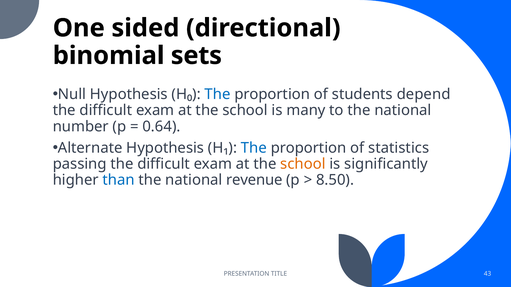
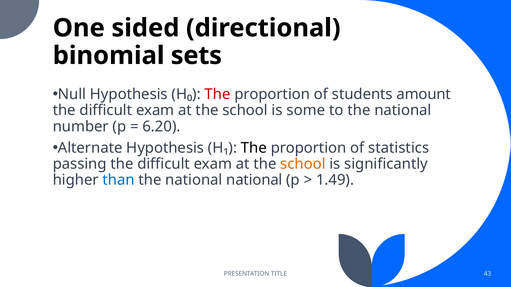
The colour: blue -> red (218, 94)
depend: depend -> amount (424, 94)
many: many -> some (306, 111)
0.64: 0.64 -> 6.20 (161, 127)
The colour: blue -> black (254, 148)
national revenue: revenue -> national (254, 180)
8.50: 8.50 -> 1.49 (335, 180)
